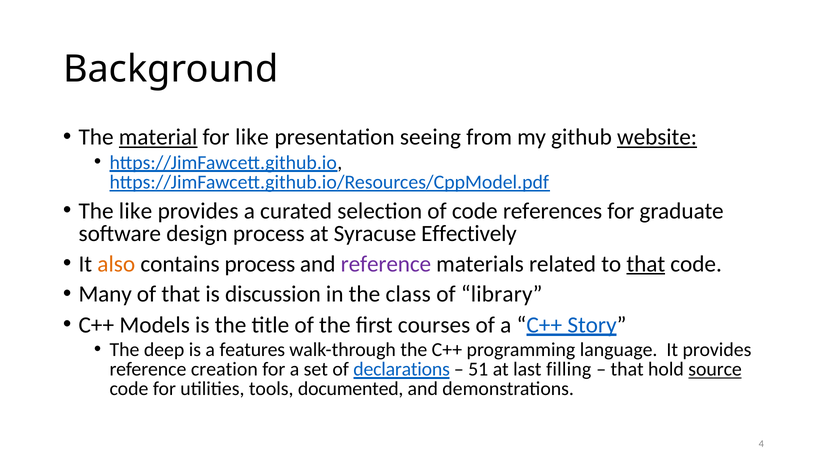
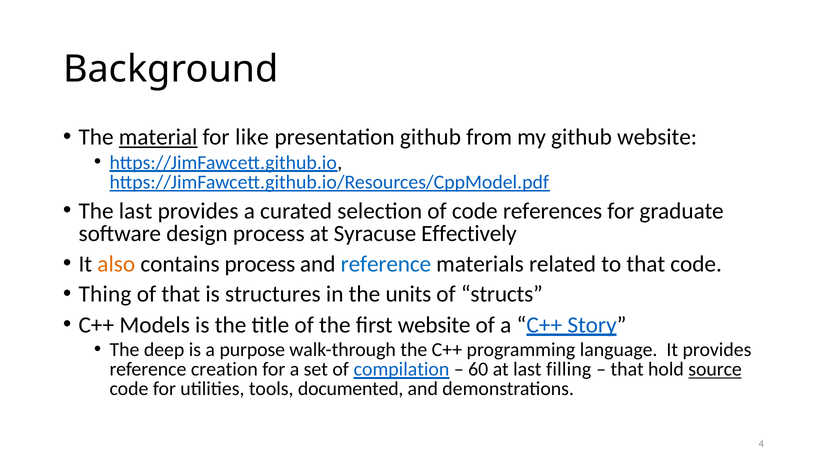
presentation seeing: seeing -> github (430, 137)
website underline: present -> none (657, 137)
The like: like -> last (136, 211)
reference colour: purple -> blue (386, 264)
that underline: present -> none (646, 264)
Many: Many -> Thing (105, 294)
discussion: discussion -> structures (273, 294)
class: class -> units (408, 294)
library: library -> structs (502, 294)
first courses: courses -> website (434, 325)
features: features -> purpose (252, 350)
declarations: declarations -> compilation (402, 370)
51: 51 -> 60 (478, 370)
